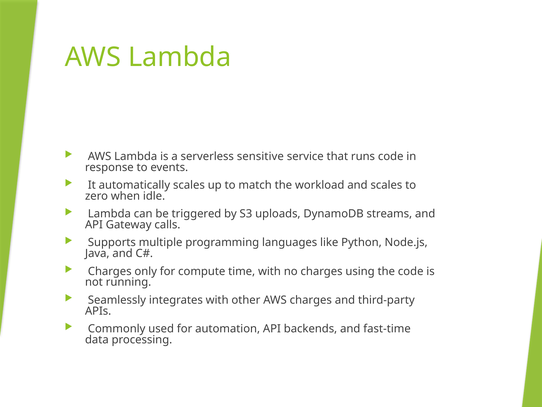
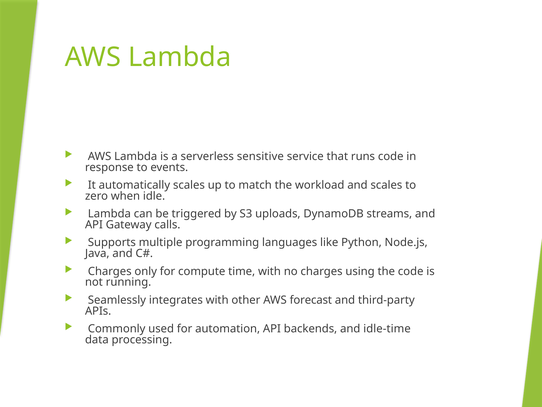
AWS charges: charges -> forecast (311, 300)
fast-time: fast-time -> idle-time (387, 328)
